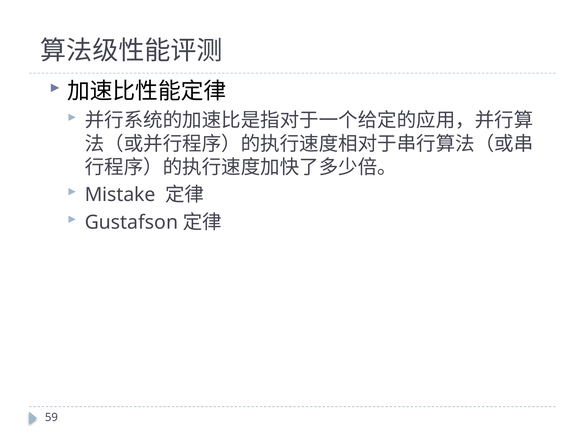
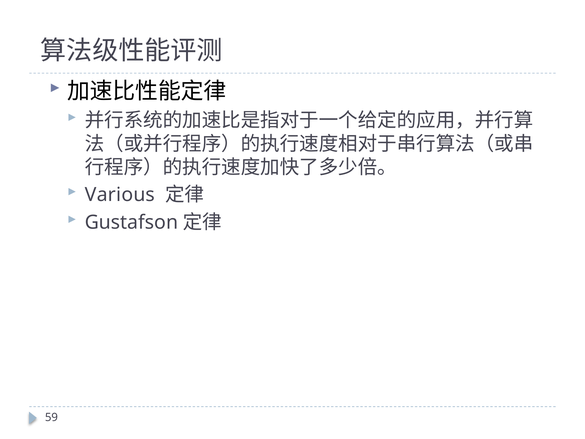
Mistake: Mistake -> Various (120, 195)
